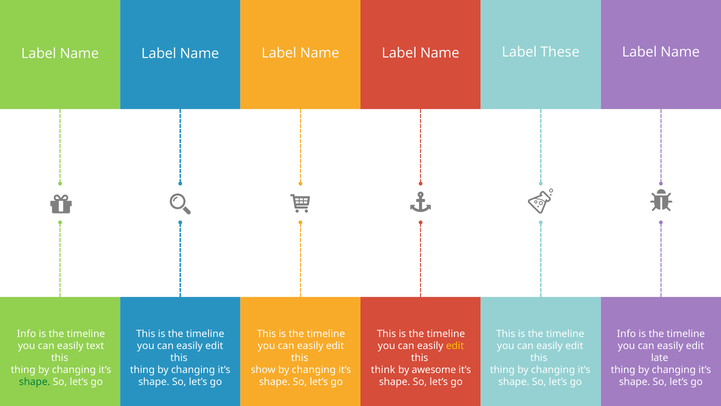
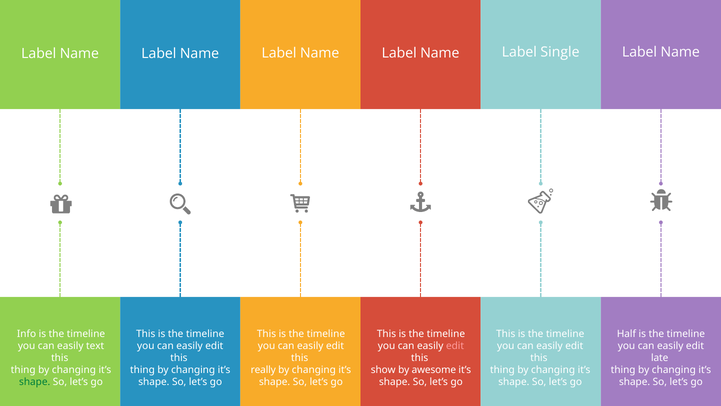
These: These -> Single (560, 52)
Info: Info -> Half (626, 334)
edit colour: yellow -> pink (455, 346)
show: show -> really (263, 370)
think: think -> show (383, 370)
